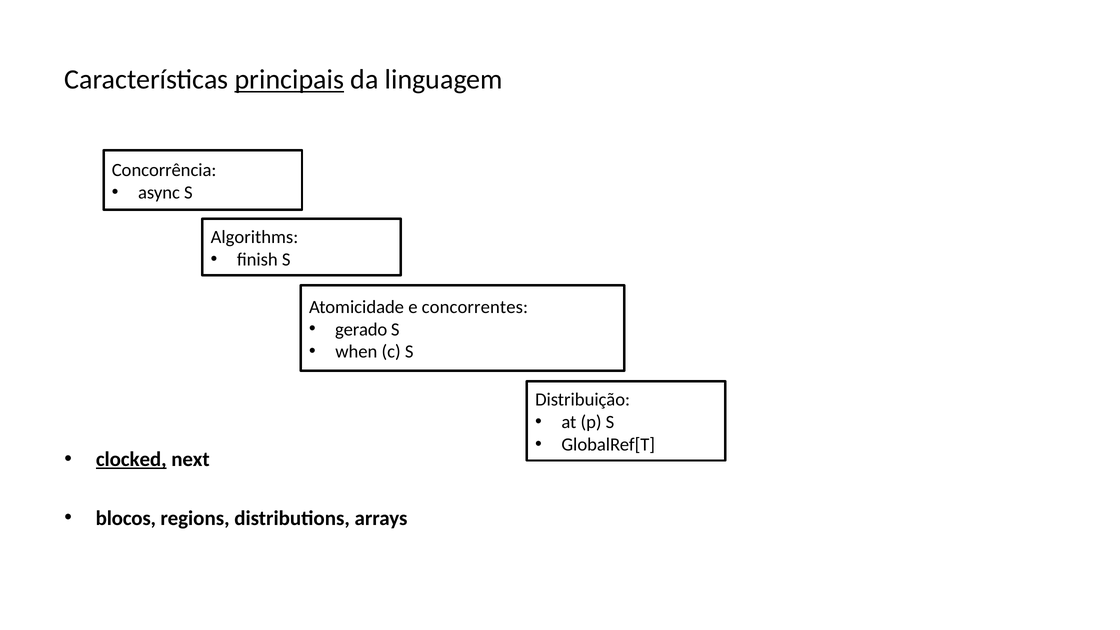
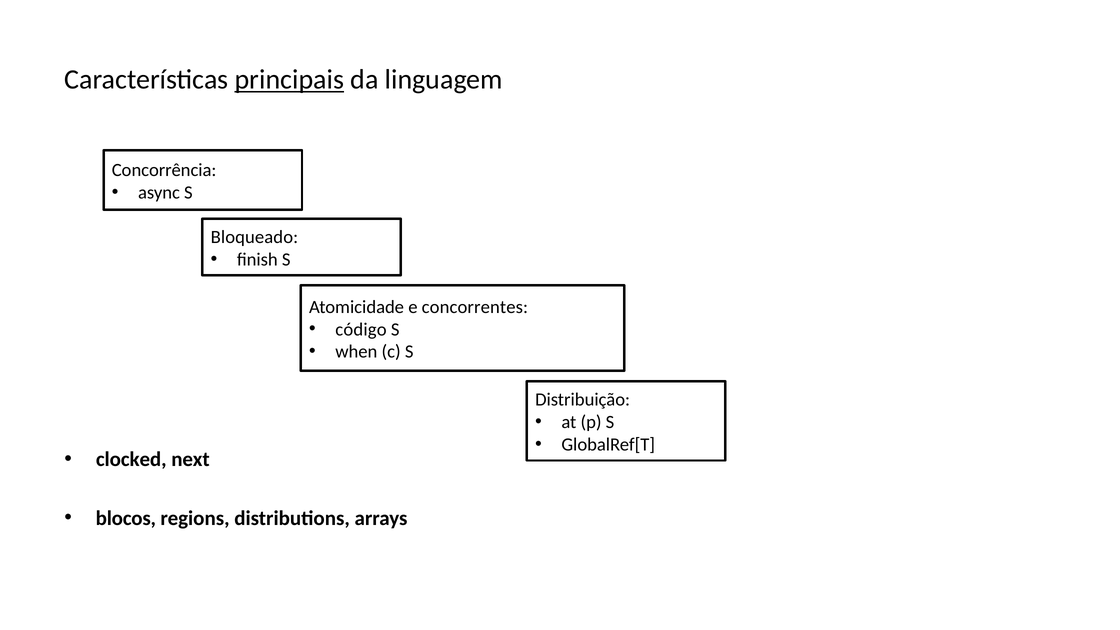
Algorithms: Algorithms -> Bloqueado (254, 237)
gerado: gerado -> código (361, 329)
clocked underline: present -> none (131, 459)
